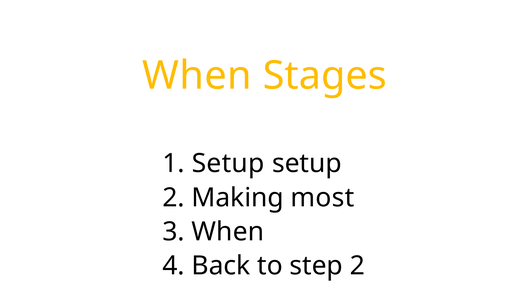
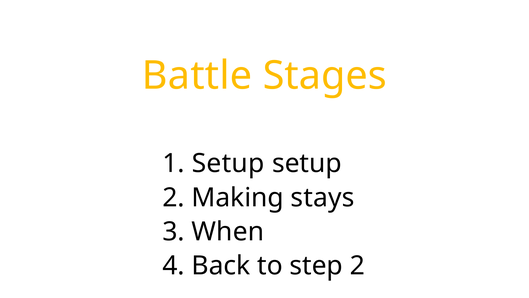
When: When -> Battle (197, 76)
most: most -> stays (323, 197)
